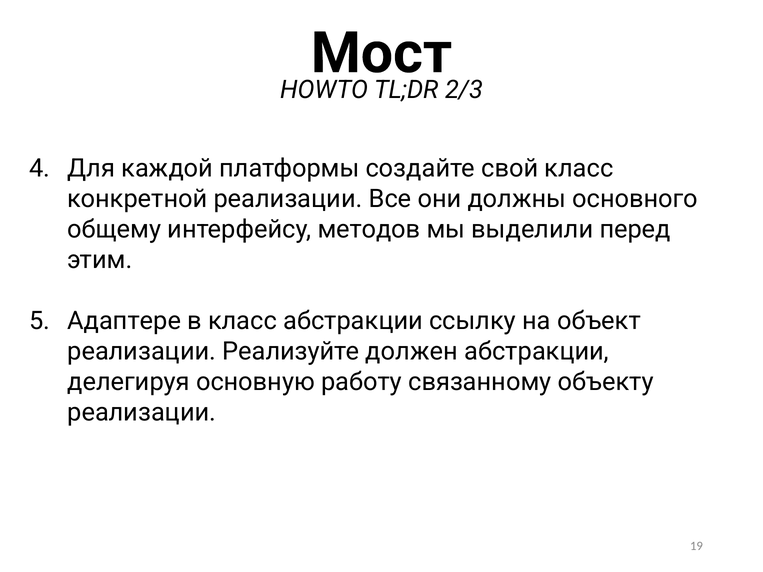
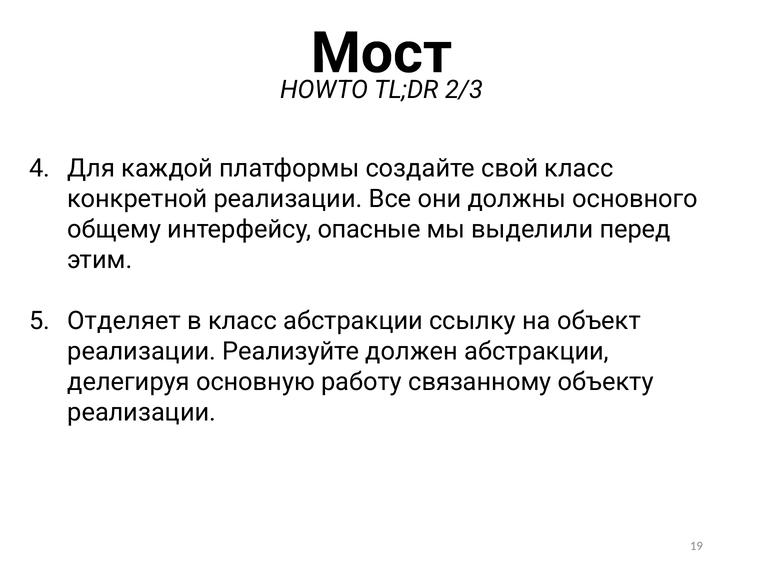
методов: методов -> опасные (369, 229)
Адаптере: Адаптере -> Отделяет (124, 321)
